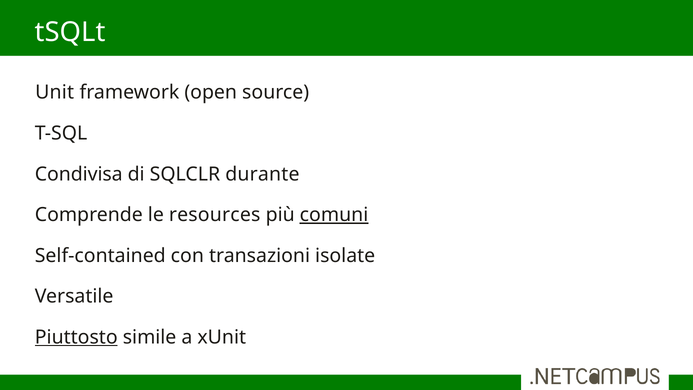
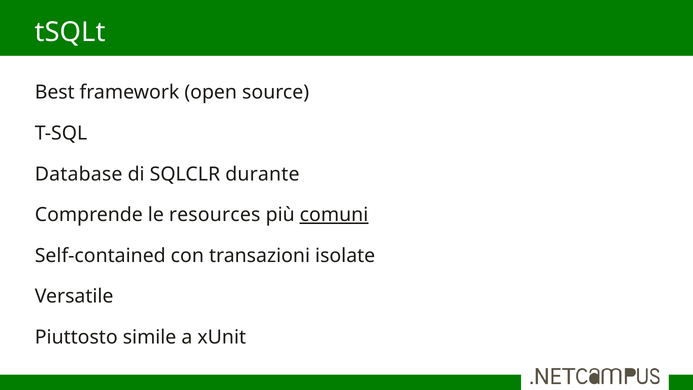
Unit: Unit -> Best (55, 93)
Condivisa: Condivisa -> Database (79, 174)
Piuttosto underline: present -> none (76, 337)
